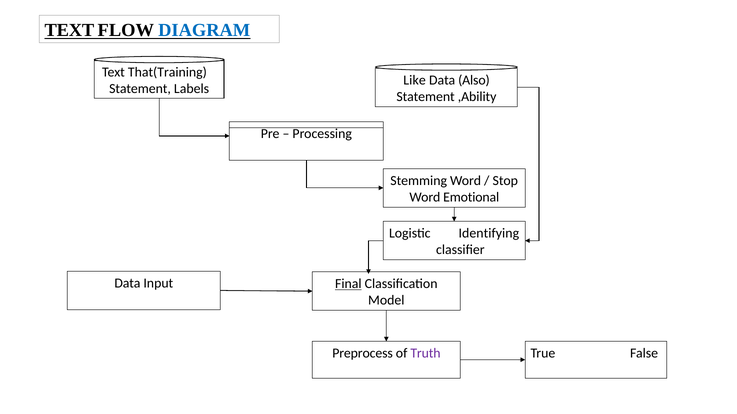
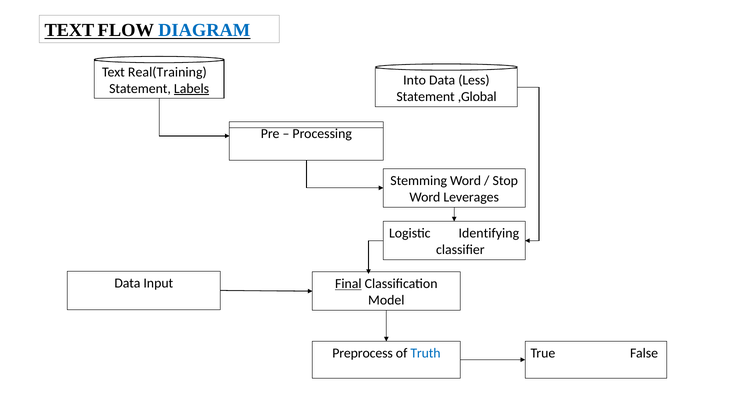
That(Training: That(Training -> Real(Training (167, 72)
Like: Like -> Into (415, 80)
Also: Also -> Less (474, 80)
Labels underline: none -> present (192, 89)
,Ability: ,Ability -> ,Global (477, 97)
Emotional: Emotional -> Leverages (471, 197)
Truth colour: purple -> blue (425, 354)
